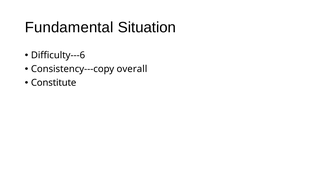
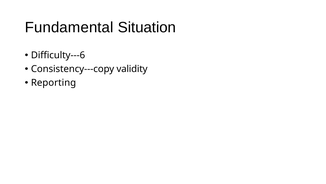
overall: overall -> validity (132, 69)
Constitute: Constitute -> Reporting (54, 82)
